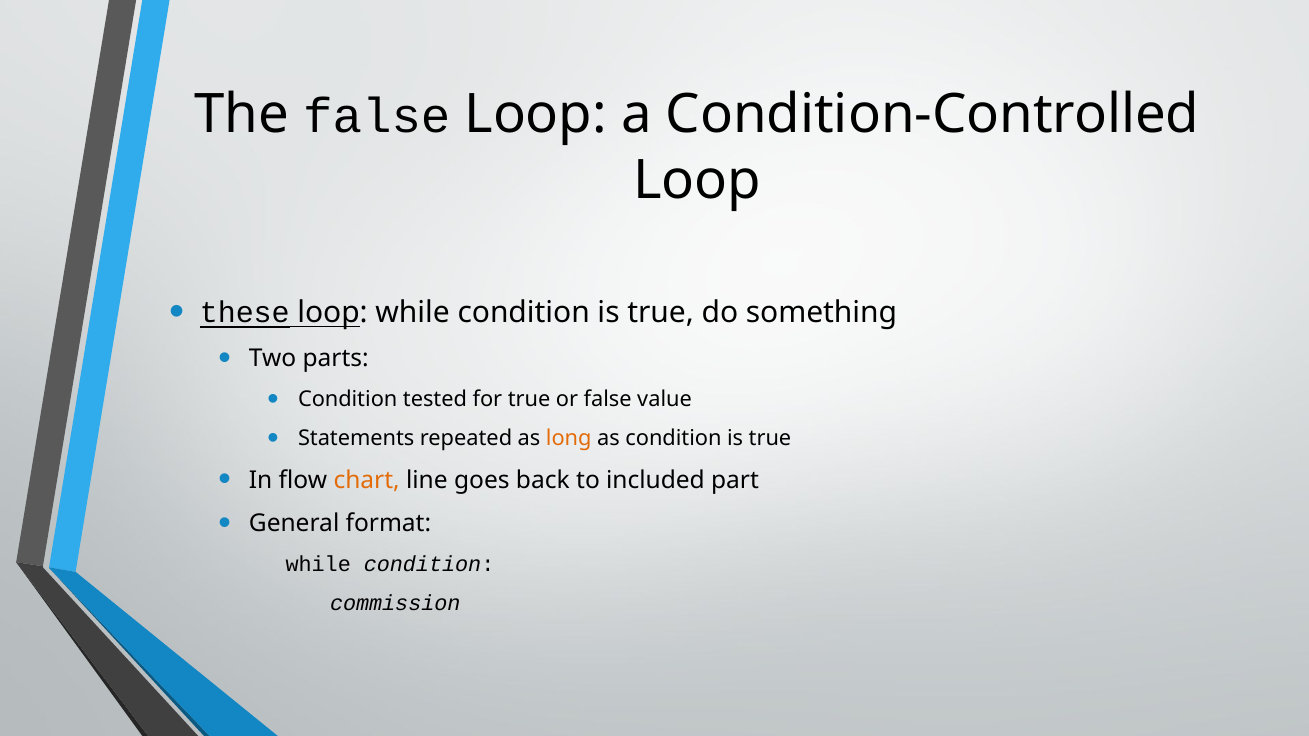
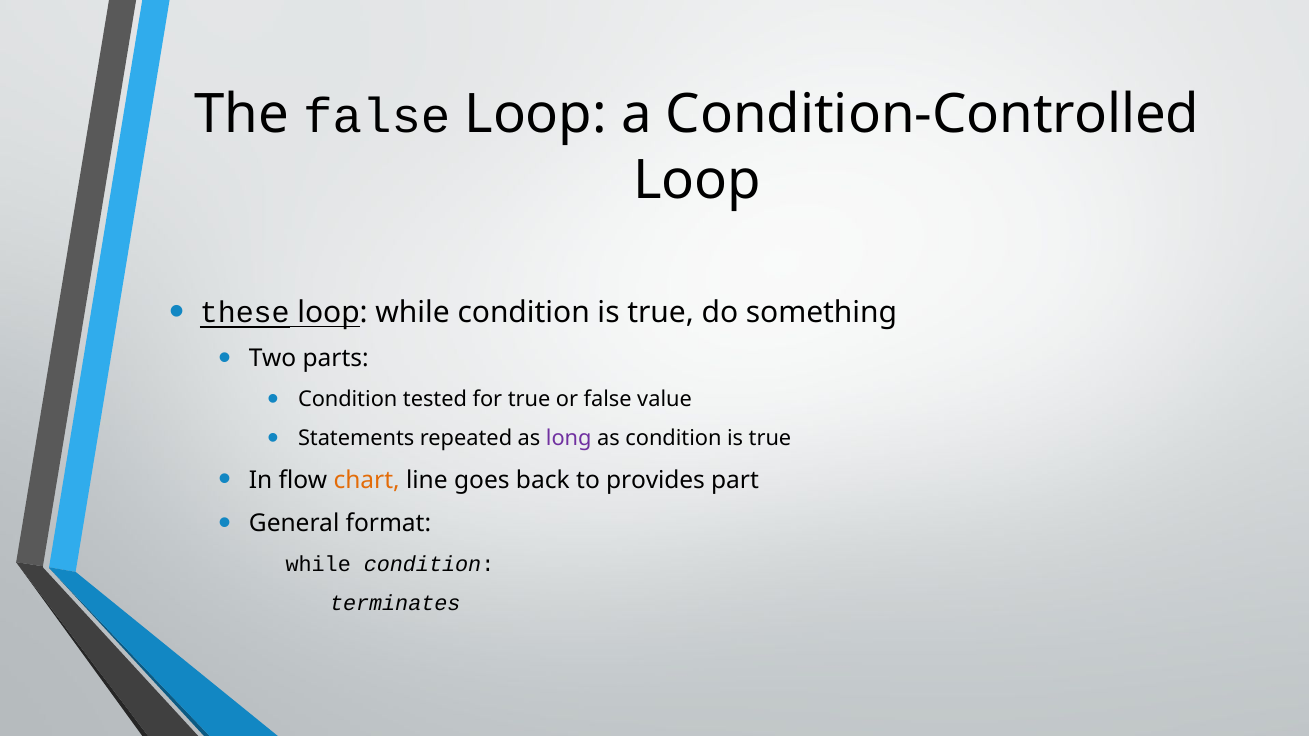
long colour: orange -> purple (569, 439)
included: included -> provides (656, 481)
commission: commission -> terminates (395, 604)
